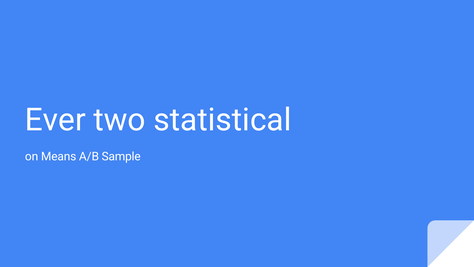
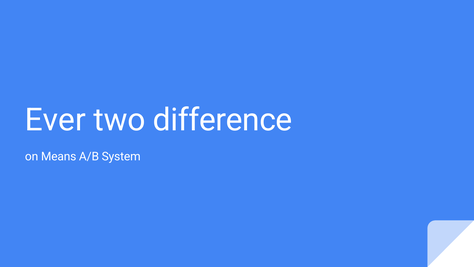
statistical: statistical -> difference (223, 120)
Sample: Sample -> System (121, 156)
